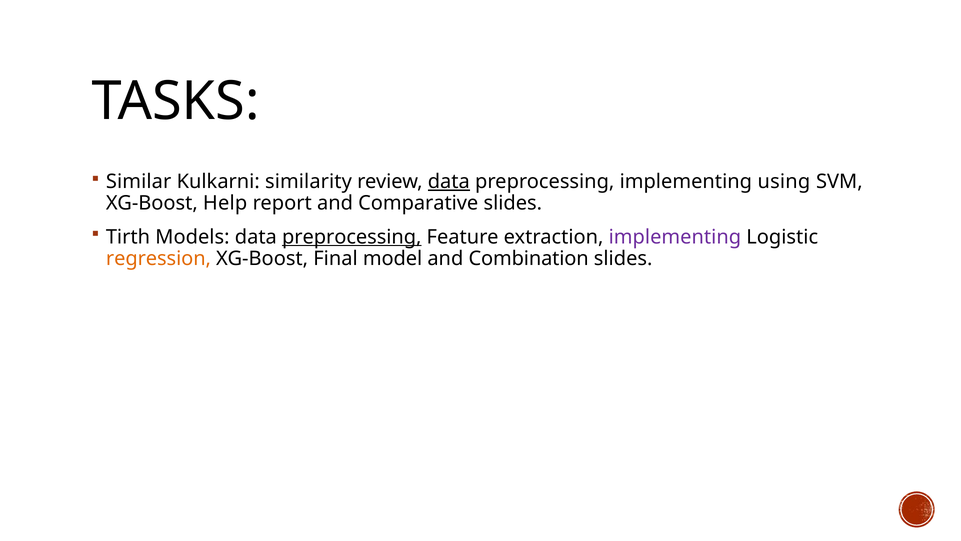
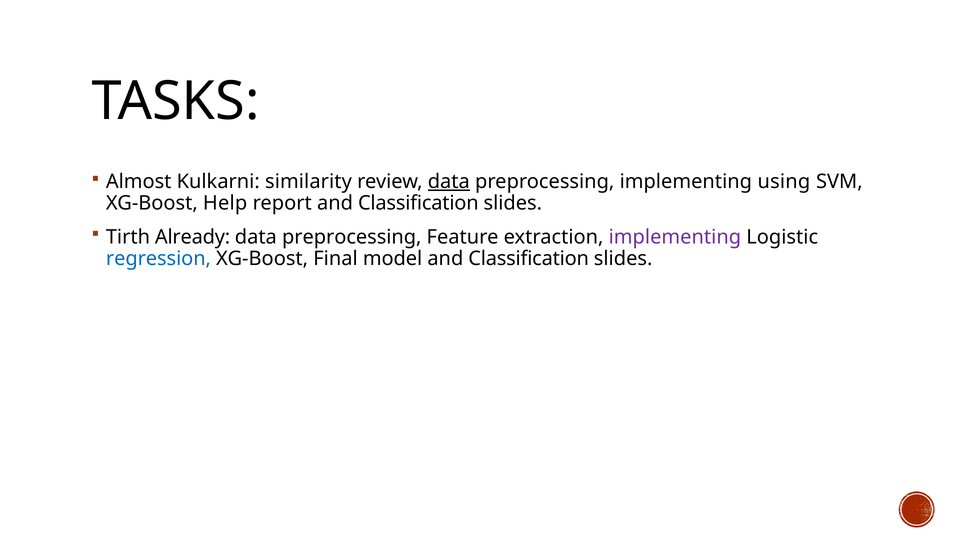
Similar: Similar -> Almost (139, 182)
report and Comparative: Comparative -> Classification (418, 203)
Models: Models -> Already (193, 237)
preprocessing underline: present -> none (352, 237)
regression colour: orange -> blue (158, 258)
Combination: Combination -> Classification (529, 258)
